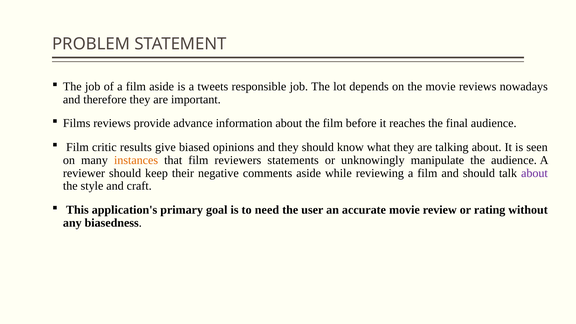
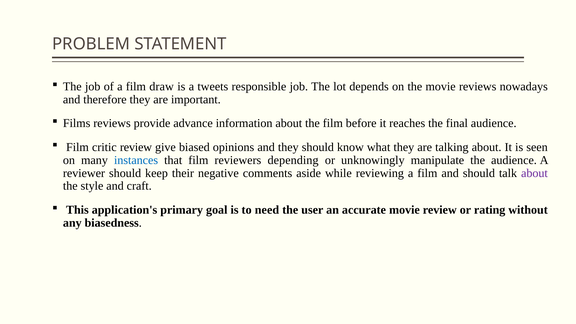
film aside: aside -> draw (162, 87)
critic results: results -> review (136, 147)
instances colour: orange -> blue (136, 160)
statements: statements -> depending (293, 160)
